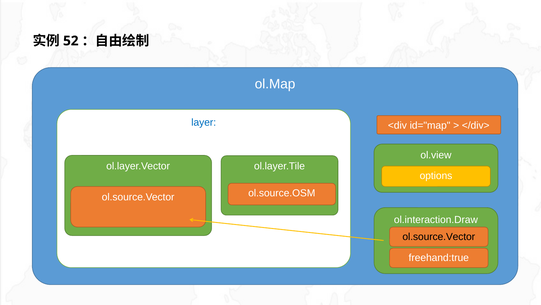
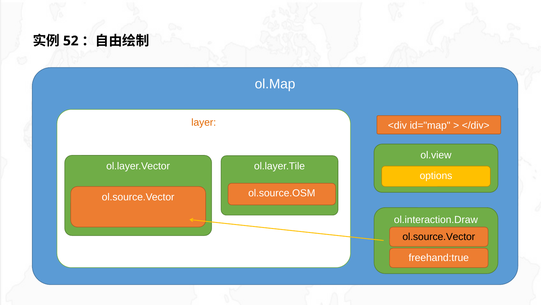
layer colour: blue -> orange (204, 122)
